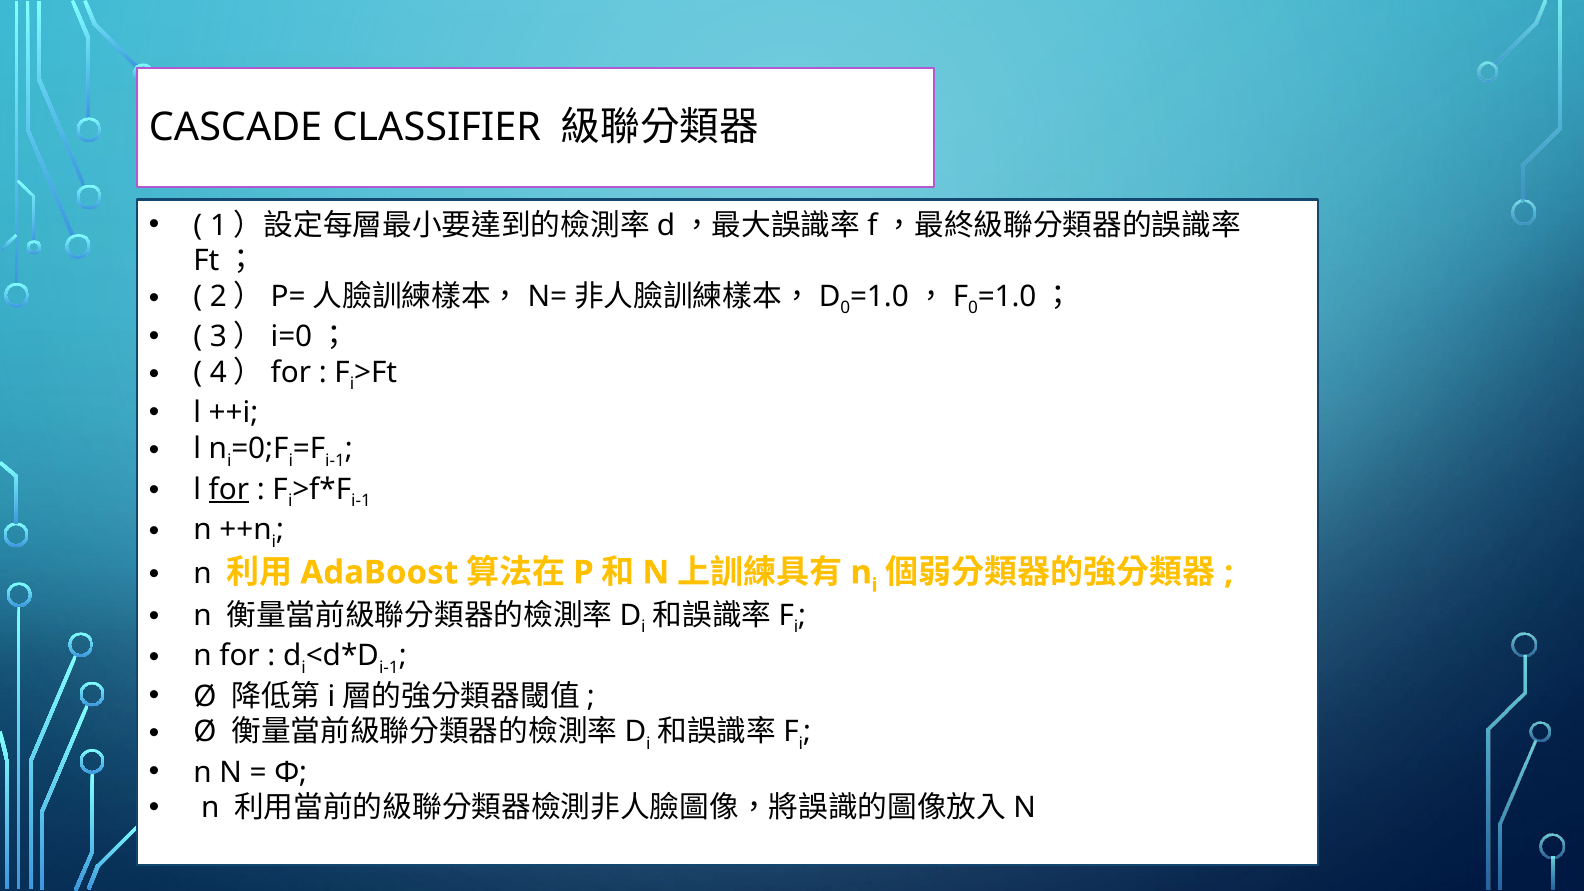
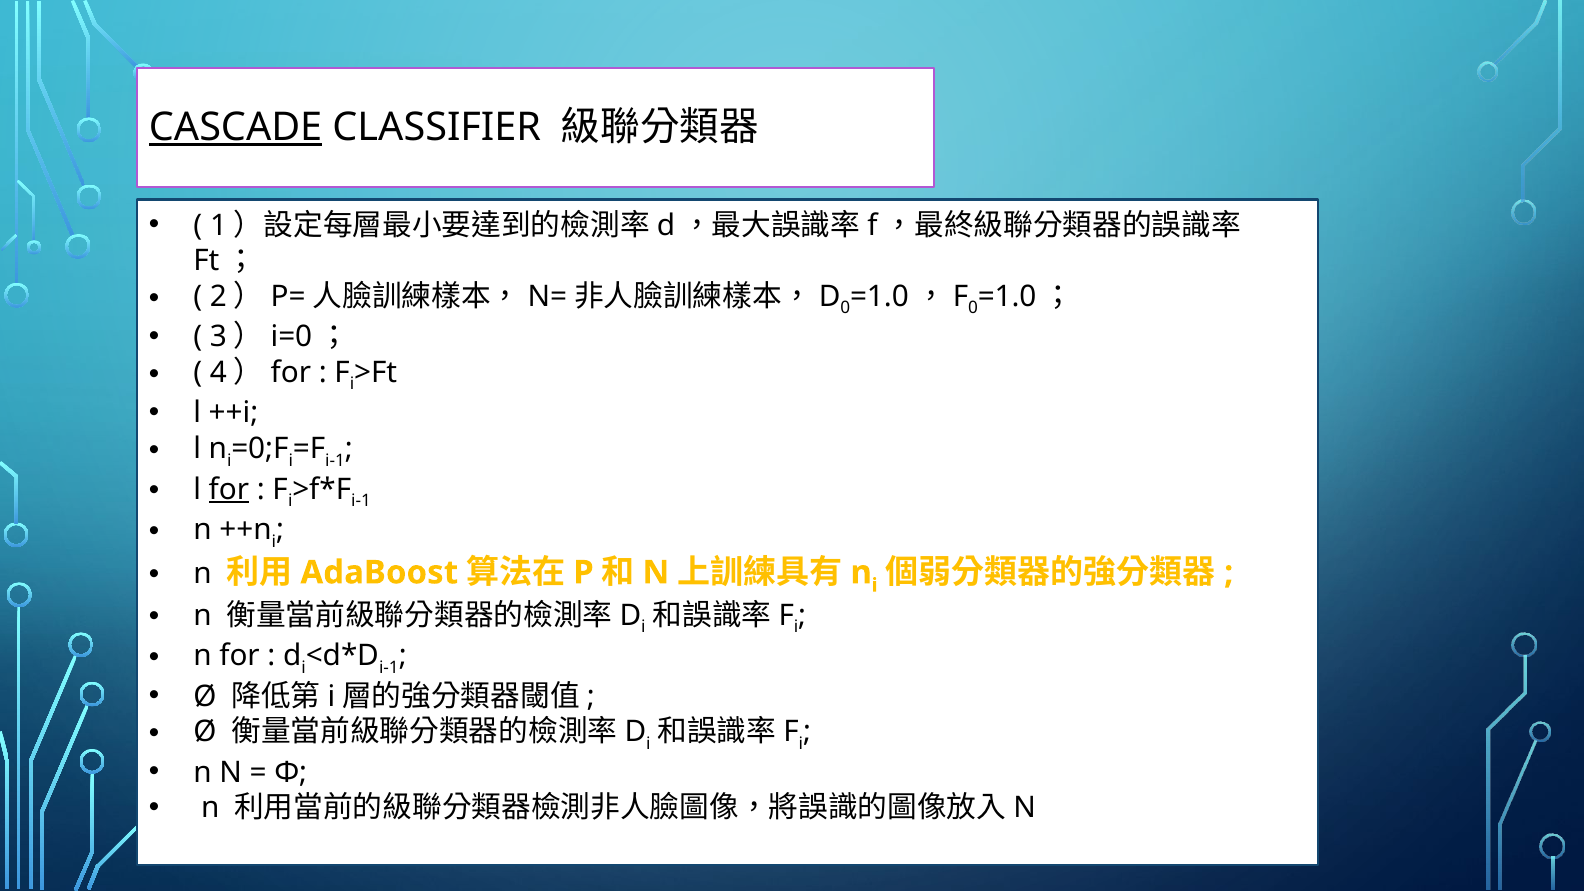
CASCADE underline: none -> present (236, 127)
